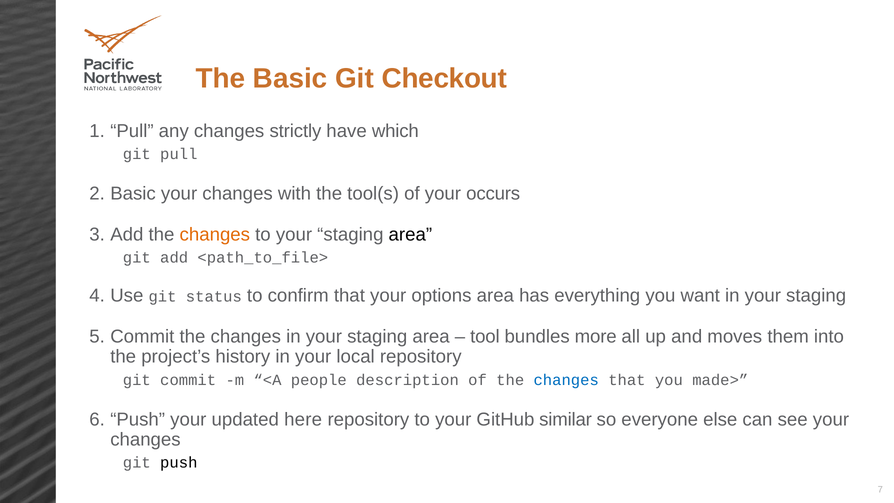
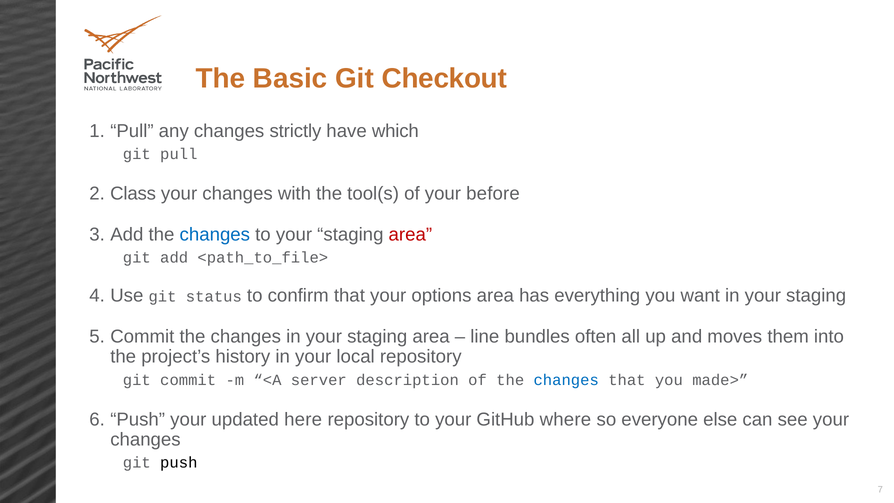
Basic: Basic -> Class (133, 193)
occurs: occurs -> before (493, 193)
changes colour: orange -> blue (215, 235)
area colour: black -> red (410, 235)
tool: tool -> line (485, 337)
more: more -> often (596, 337)
people: people -> server (319, 380)
similar: similar -> where (565, 419)
